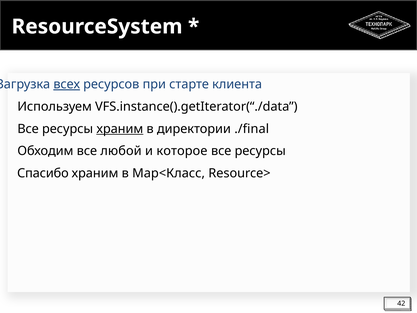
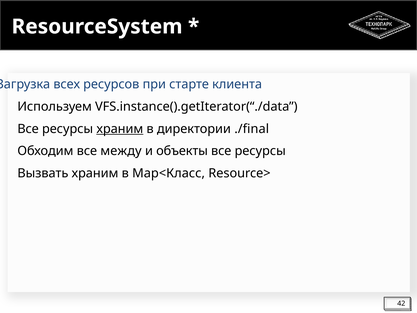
всех underline: present -> none (67, 84)
любой: любой -> между (121, 151)
которое: которое -> объекты (182, 151)
Спасибо: Спасибо -> Вызвать (43, 173)
